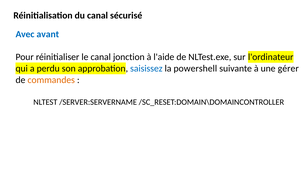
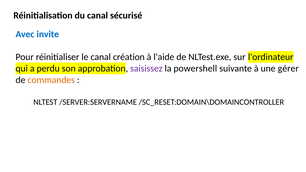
avant: avant -> invite (48, 34)
jonction: jonction -> création (129, 57)
saisissez colour: blue -> purple (146, 69)
